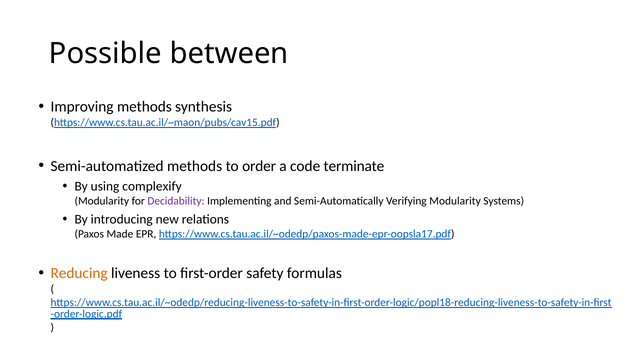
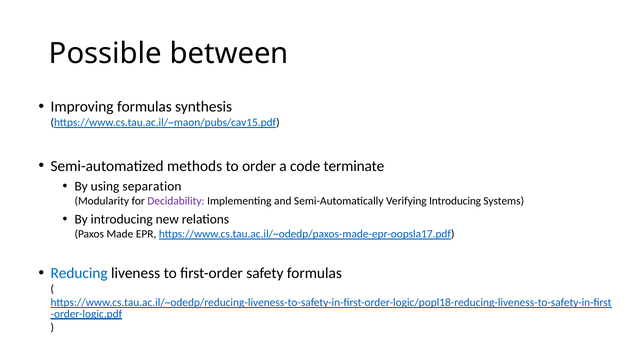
Improving methods: methods -> formulas (144, 107)
complexify: complexify -> separation (152, 186)
Verifying Modularity: Modularity -> Introducing (455, 201)
Reducing colour: orange -> blue (79, 273)
